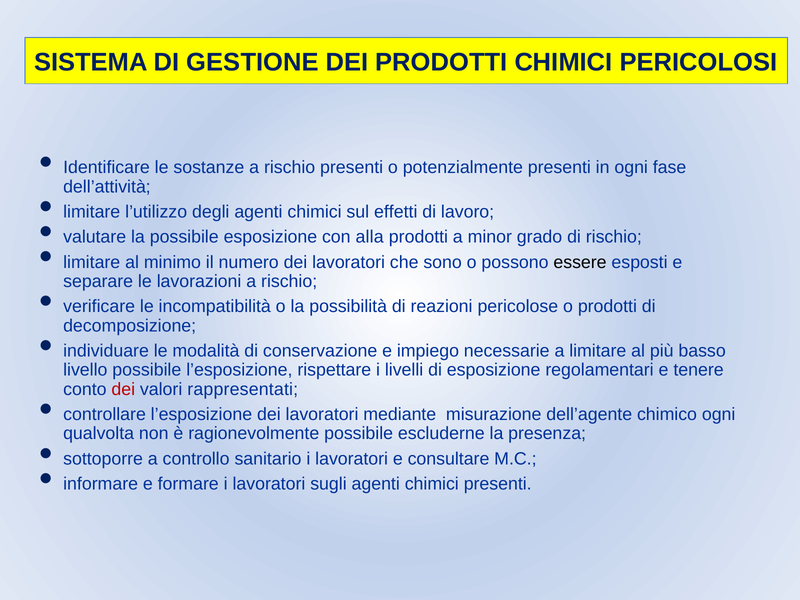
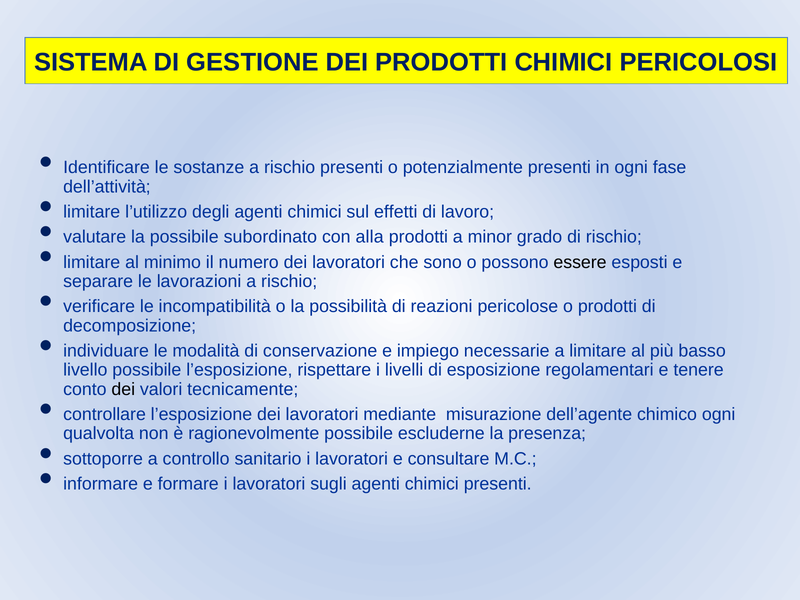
possibile esposizione: esposizione -> subordinato (270, 237)
dei colour: red -> black (123, 389)
rappresentati: rappresentati -> tecnicamente (243, 389)
